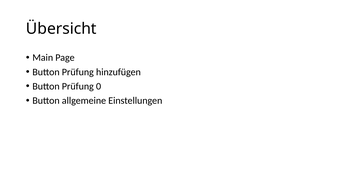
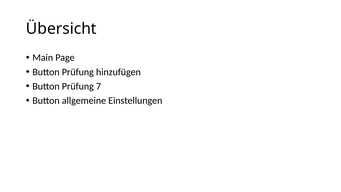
0: 0 -> 7 (99, 86)
